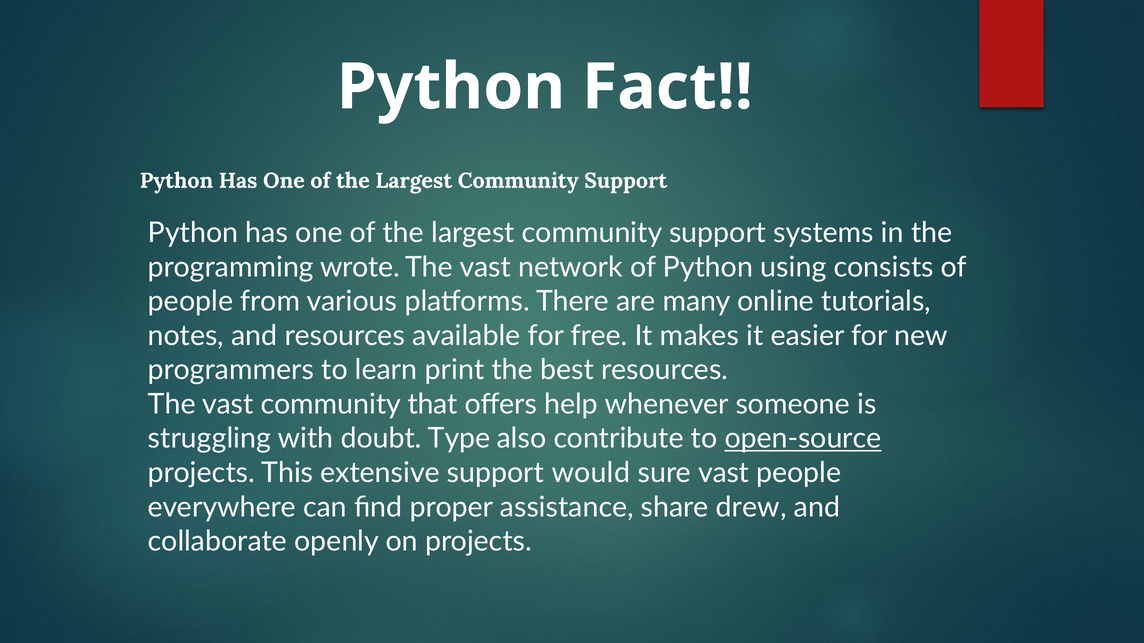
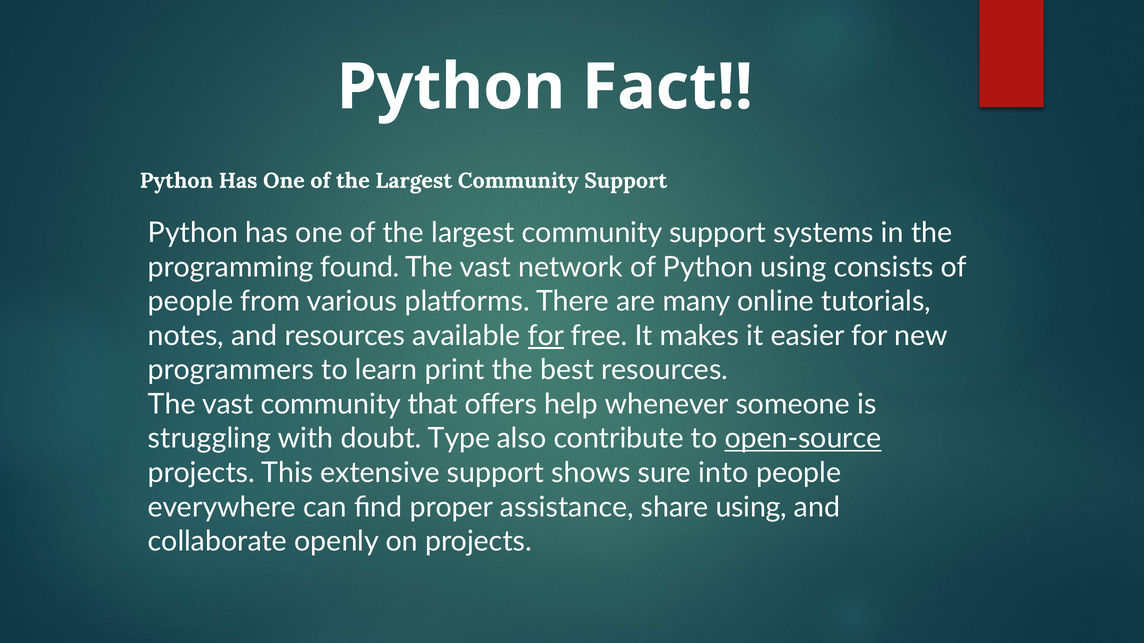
wrote: wrote -> found (360, 267)
for underline: none -> present (546, 336)
would: would -> shows (591, 473)
sure vast: vast -> into (723, 473)
share drew: drew -> using (751, 508)
